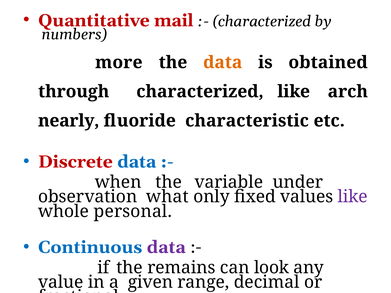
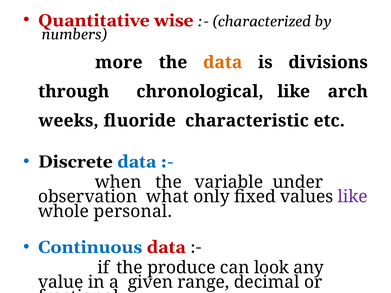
mail: mail -> wise (174, 21)
obtained: obtained -> divisions (328, 62)
through characterized: characterized -> chronological (200, 92)
nearly: nearly -> weeks (69, 121)
Discrete colour: red -> black (75, 162)
data colour: purple -> red (166, 247)
remains: remains -> produce (181, 268)
